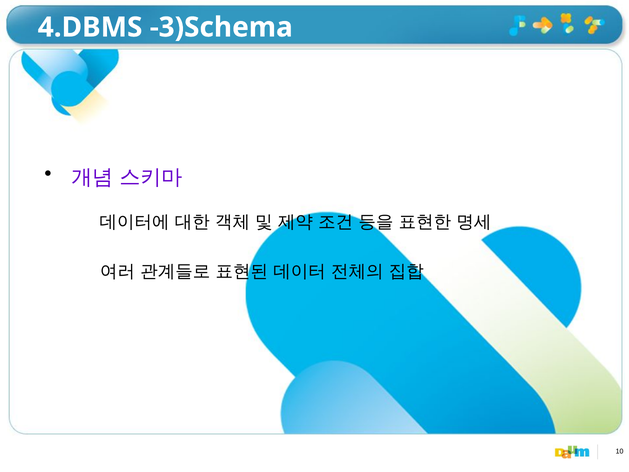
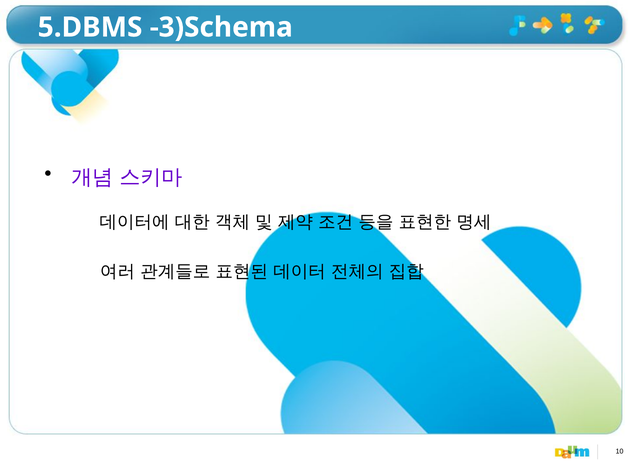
4.DBMS: 4.DBMS -> 5.DBMS (90, 27)
